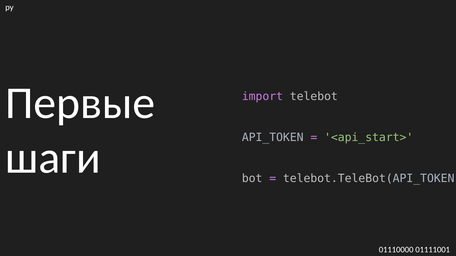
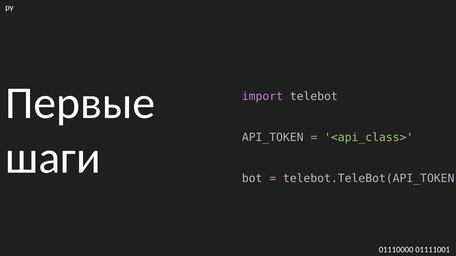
<api_start>: <api_start> -> <api_class> (369, 138)
